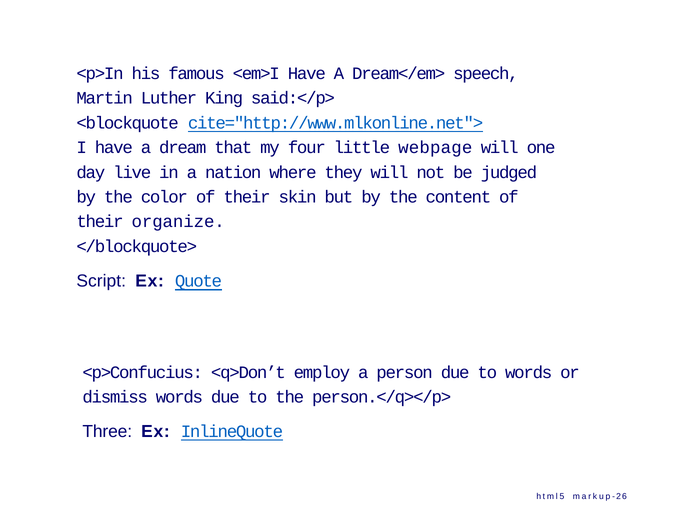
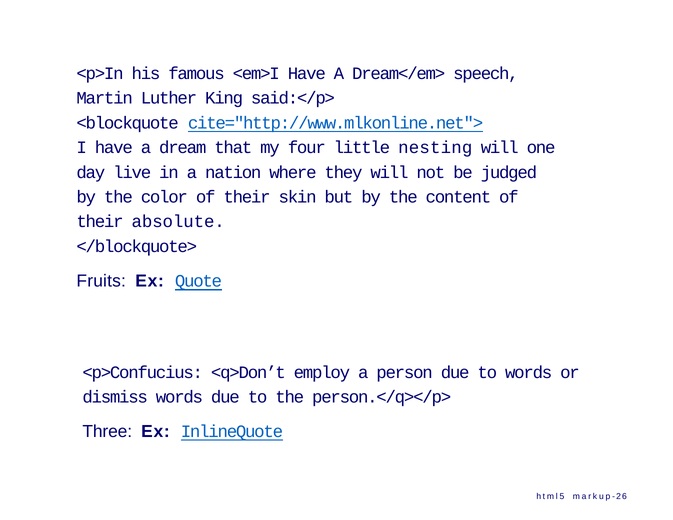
webpage: webpage -> nesting (435, 148)
organize: organize -> absolute (178, 222)
Script: Script -> Fruits (101, 281)
